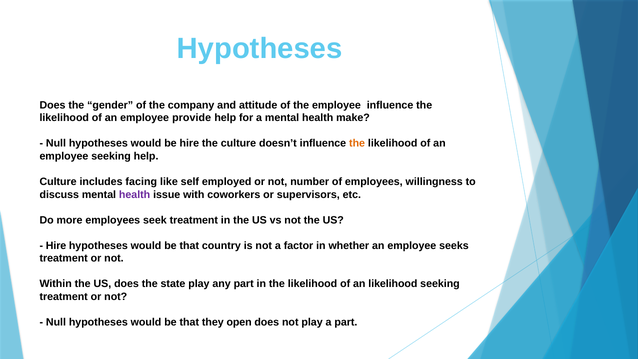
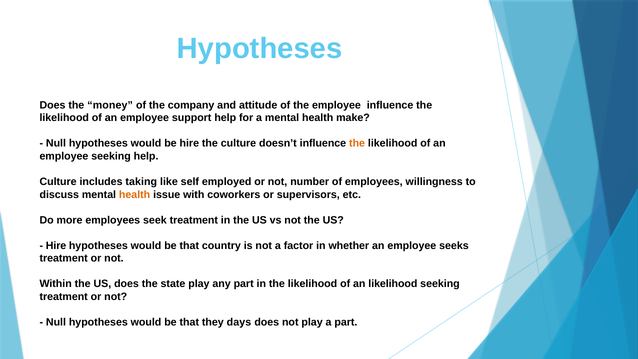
gender: gender -> money (110, 105)
provide: provide -> support (192, 118)
facing: facing -> taking (141, 182)
health colour: purple -> orange (135, 194)
open: open -> days (239, 322)
